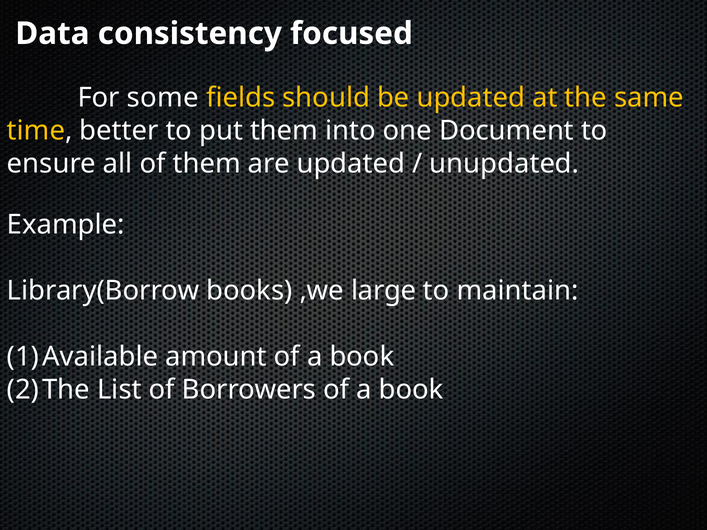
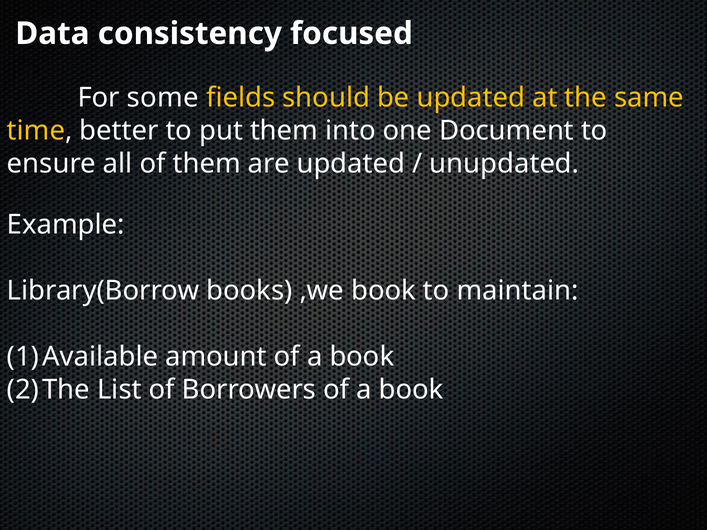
,we large: large -> book (384, 291)
